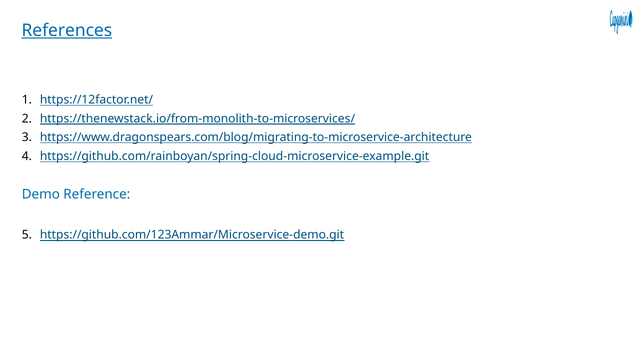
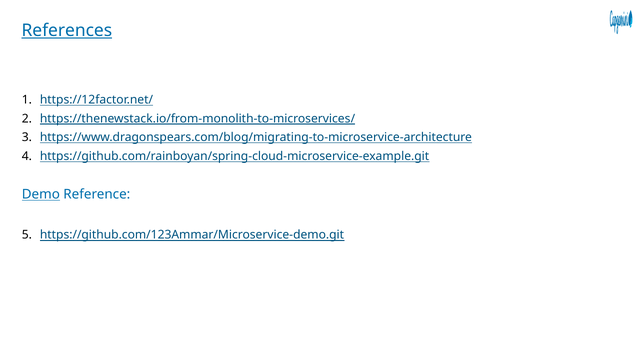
Demo underline: none -> present (41, 195)
